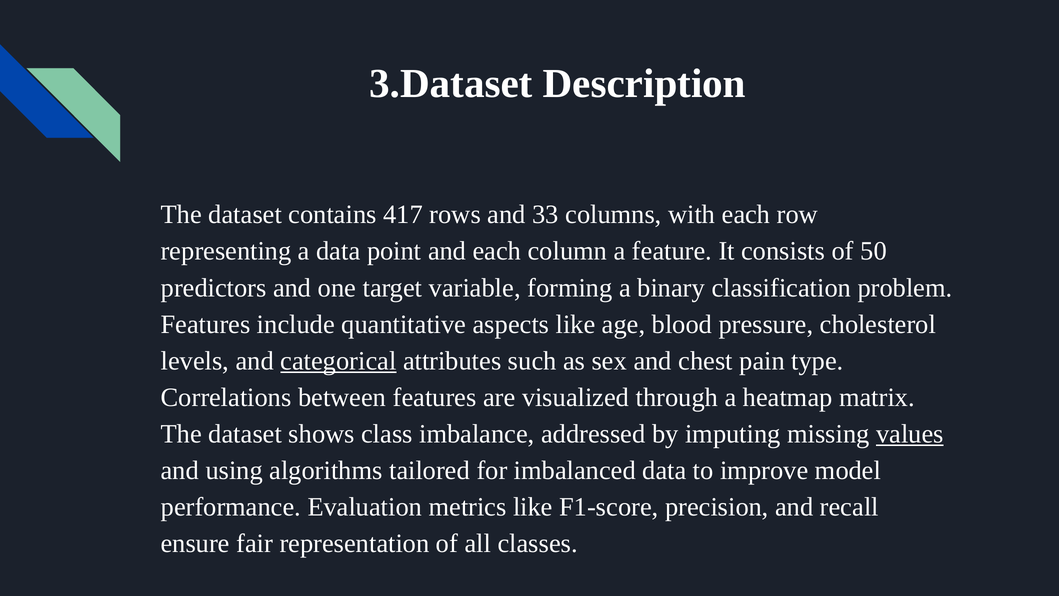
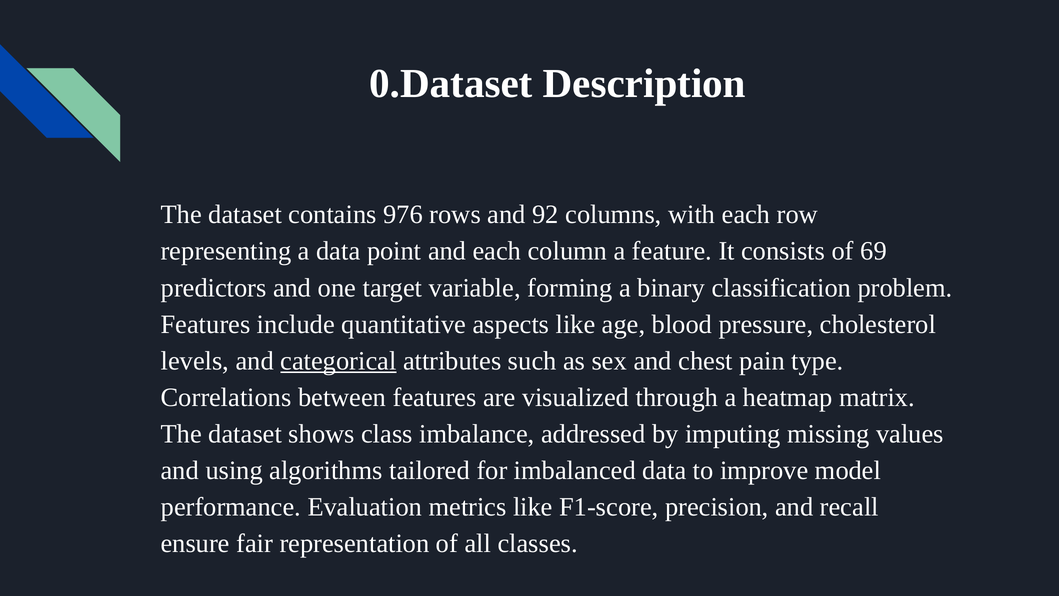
3.Dataset: 3.Dataset -> 0.Dataset (451, 84)
417: 417 -> 976 (403, 215)
33: 33 -> 92 (545, 215)
50: 50 -> 69 (874, 251)
values underline: present -> none (910, 434)
